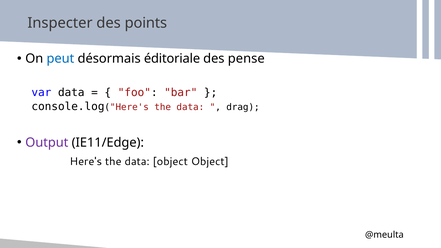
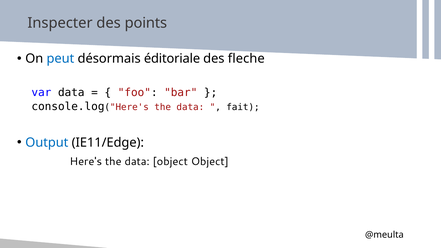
pense: pense -> fleche (246, 59)
drag: drag -> fait (243, 107)
Output colour: purple -> blue (47, 143)
